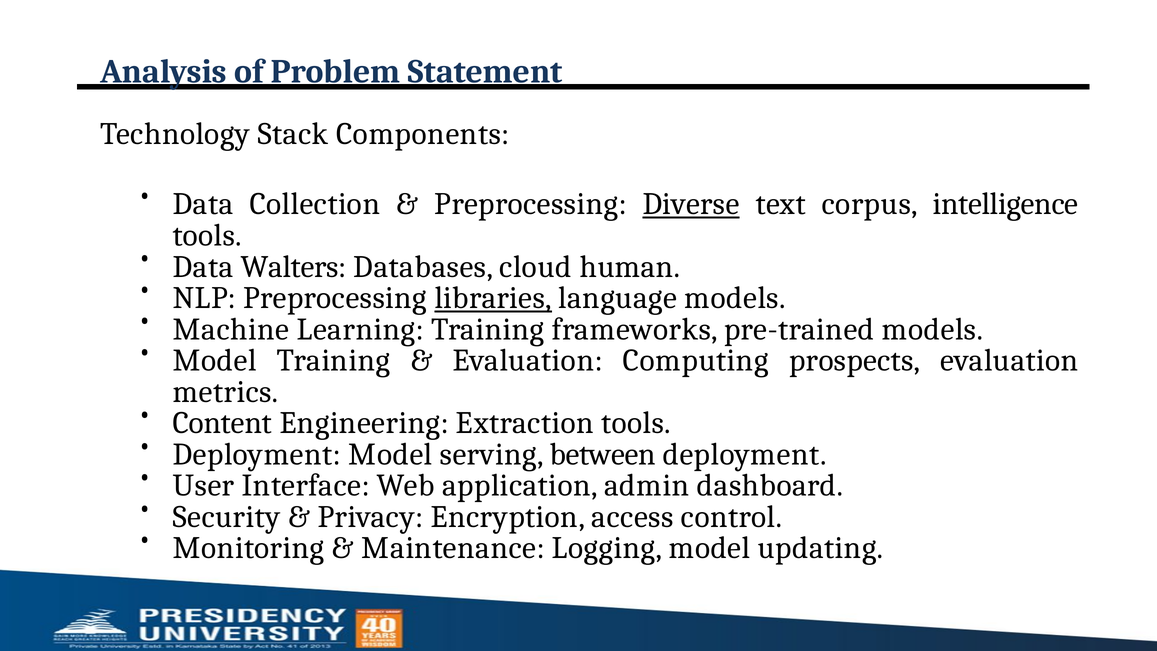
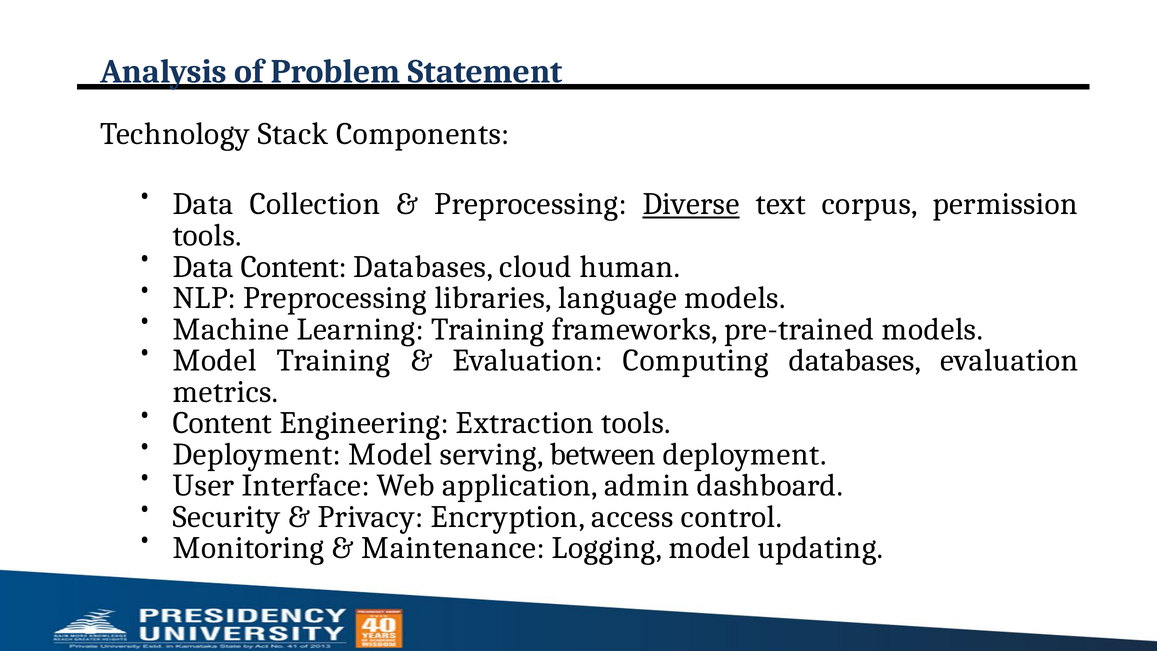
intelligence: intelligence -> permission (1005, 204)
Data Walters: Walters -> Content (294, 267)
libraries underline: present -> none (493, 298)
Computing prospects: prospects -> databases (855, 360)
